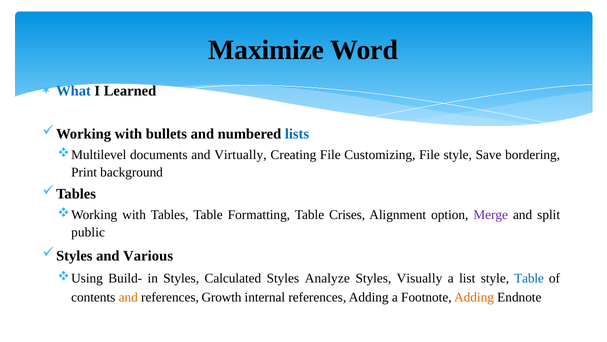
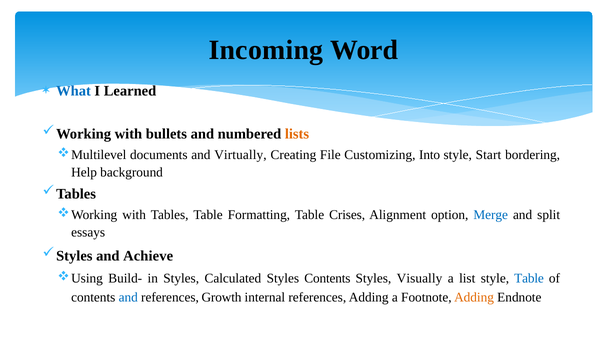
Maximize: Maximize -> Incoming (266, 50)
lists colour: blue -> orange (297, 134)
Customizing File: File -> Into (430, 155)
Save: Save -> Start (488, 155)
Print: Print -> Help (84, 172)
Merge colour: purple -> blue (491, 215)
public: public -> essays (88, 232)
Various: Various -> Achieve (148, 255)
Styles Analyze: Analyze -> Contents (327, 278)
and colour: orange -> blue (128, 297)
